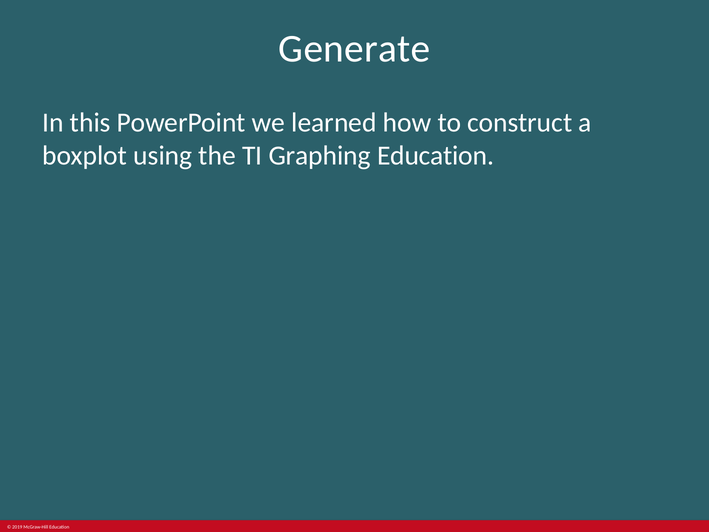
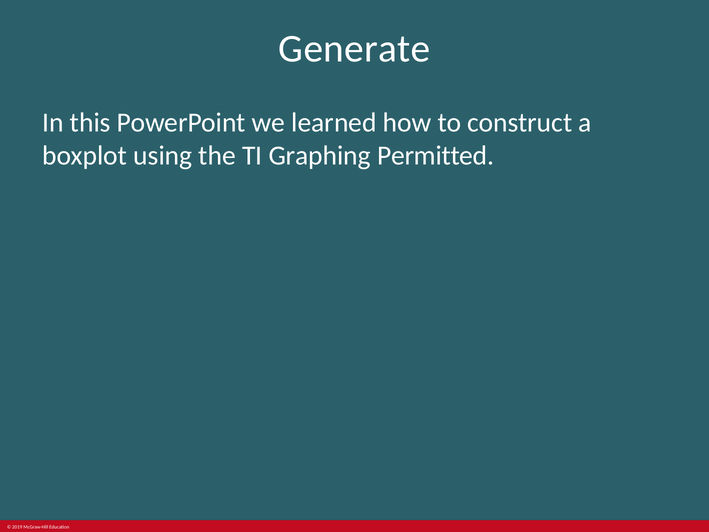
Graphing Education: Education -> Permitted (436, 156)
